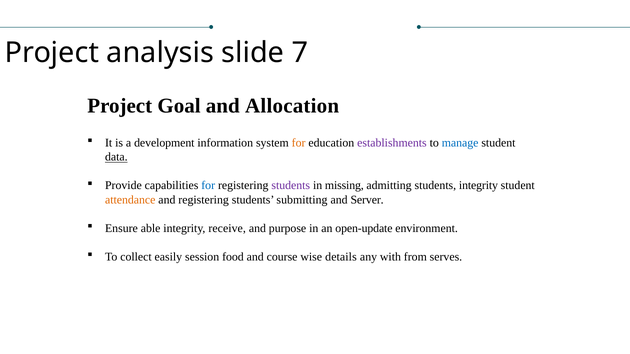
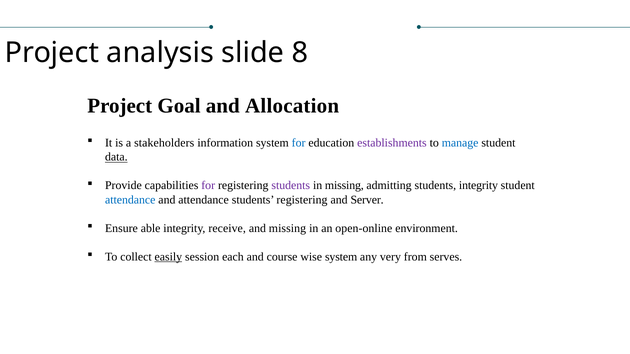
7: 7 -> 8 (300, 53)
development: development -> stakeholders (164, 143)
for colour: orange -> blue (299, 143)
for colour: blue -> purple (208, 186)
attendance colour: orange -> blue (130, 200)
and registering: registering -> attendance (204, 200)
students submitting: submitting -> registering (302, 200)
and purpose: purpose -> missing (287, 228)
open-update: open-update -> open-online (364, 228)
easily underline: none -> present (168, 257)
food: food -> each (233, 257)
wise details: details -> system (341, 257)
with: with -> very (390, 257)
